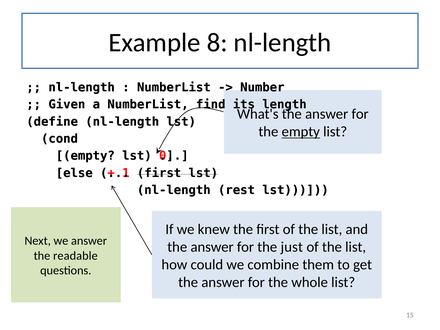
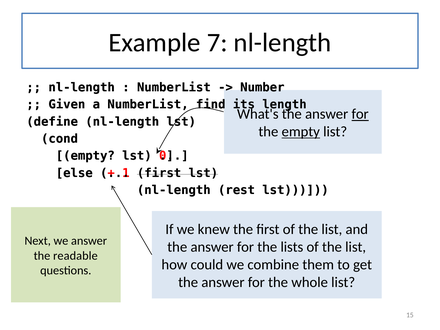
8: 8 -> 7 (217, 43)
for underline: none -> present (360, 114)
just: just -> lists (292, 247)
